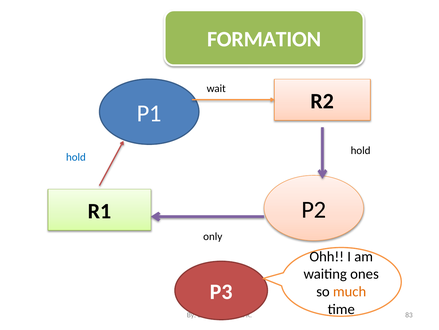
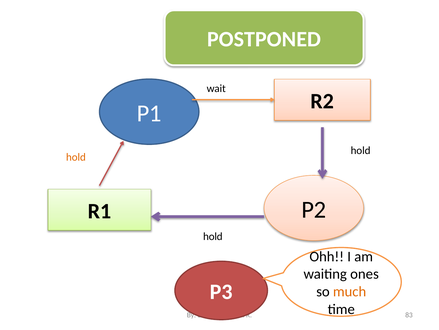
FORMATION: FORMATION -> POSTPONED (264, 39)
hold colour: blue -> orange (76, 157)
only: only -> hold (213, 236)
